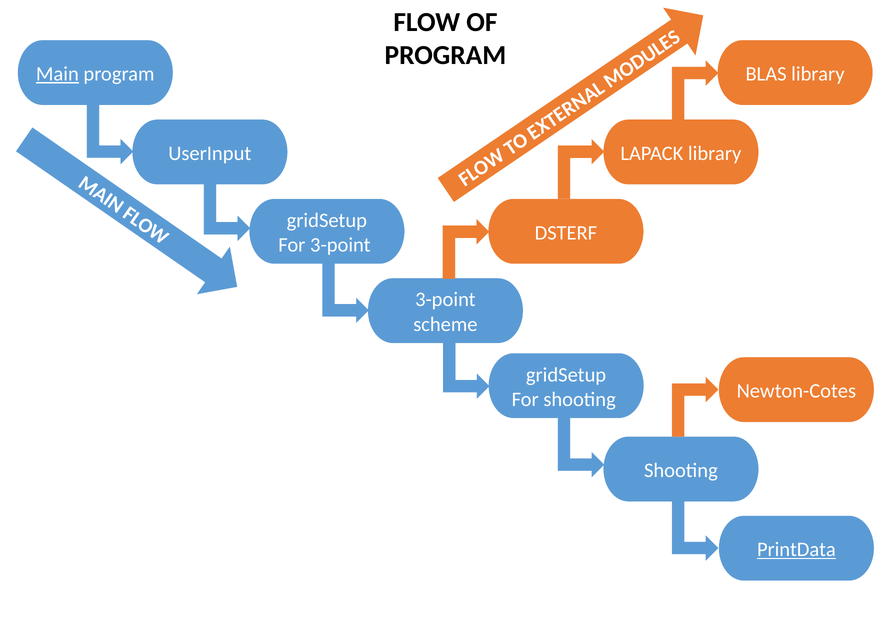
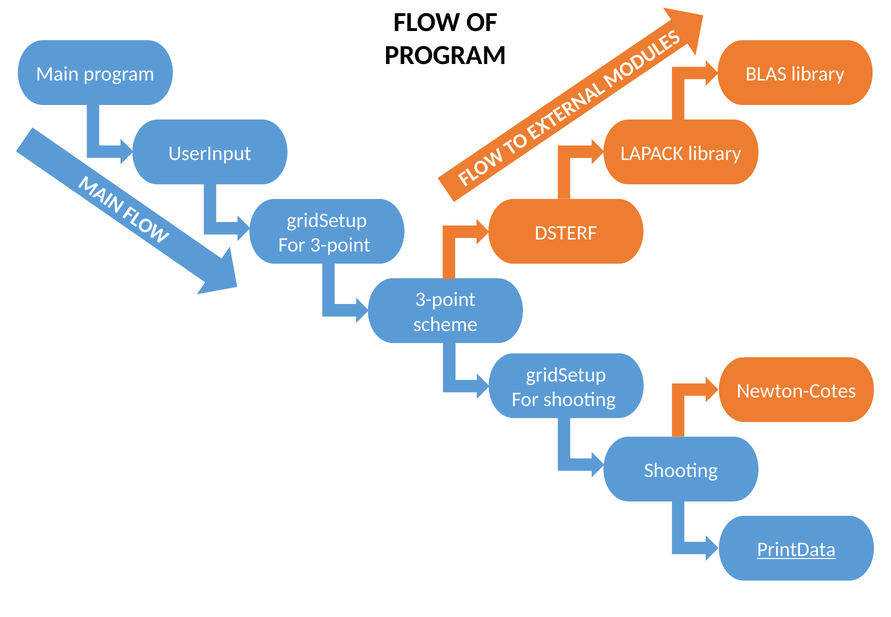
Main underline: present -> none (57, 74)
